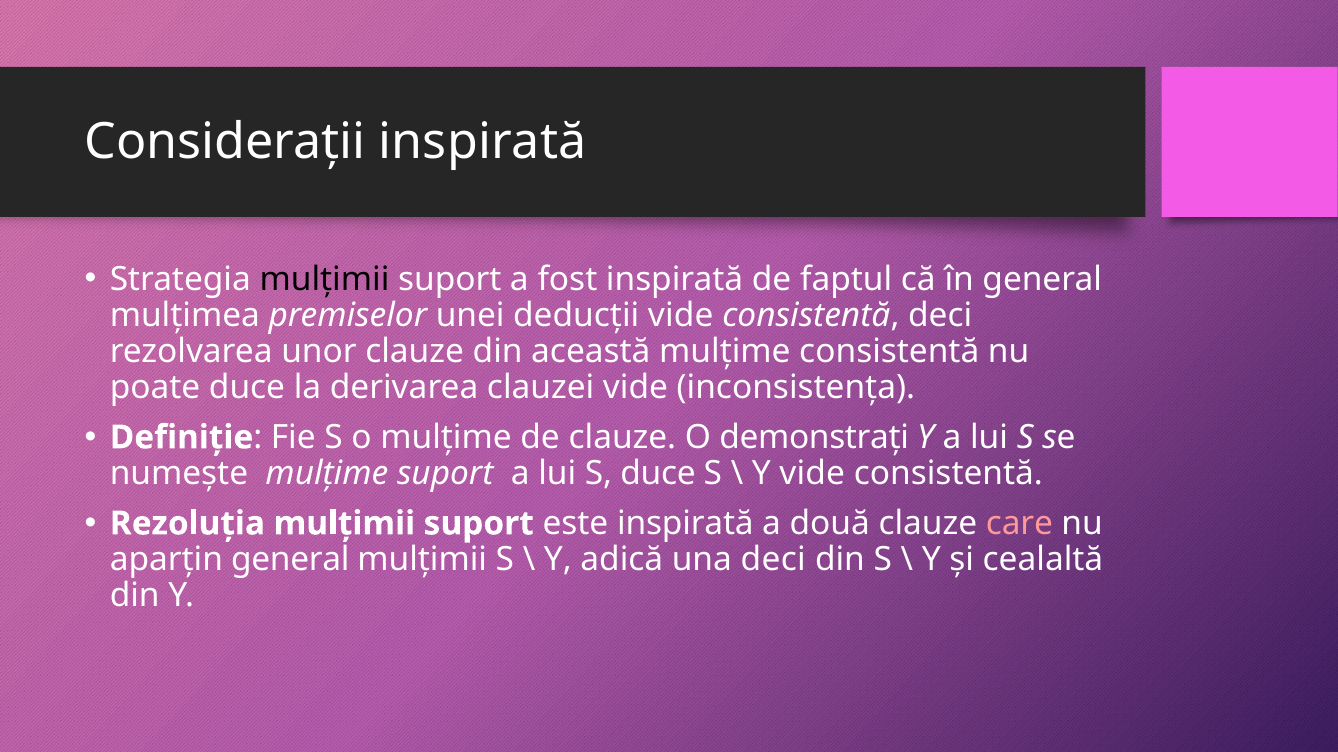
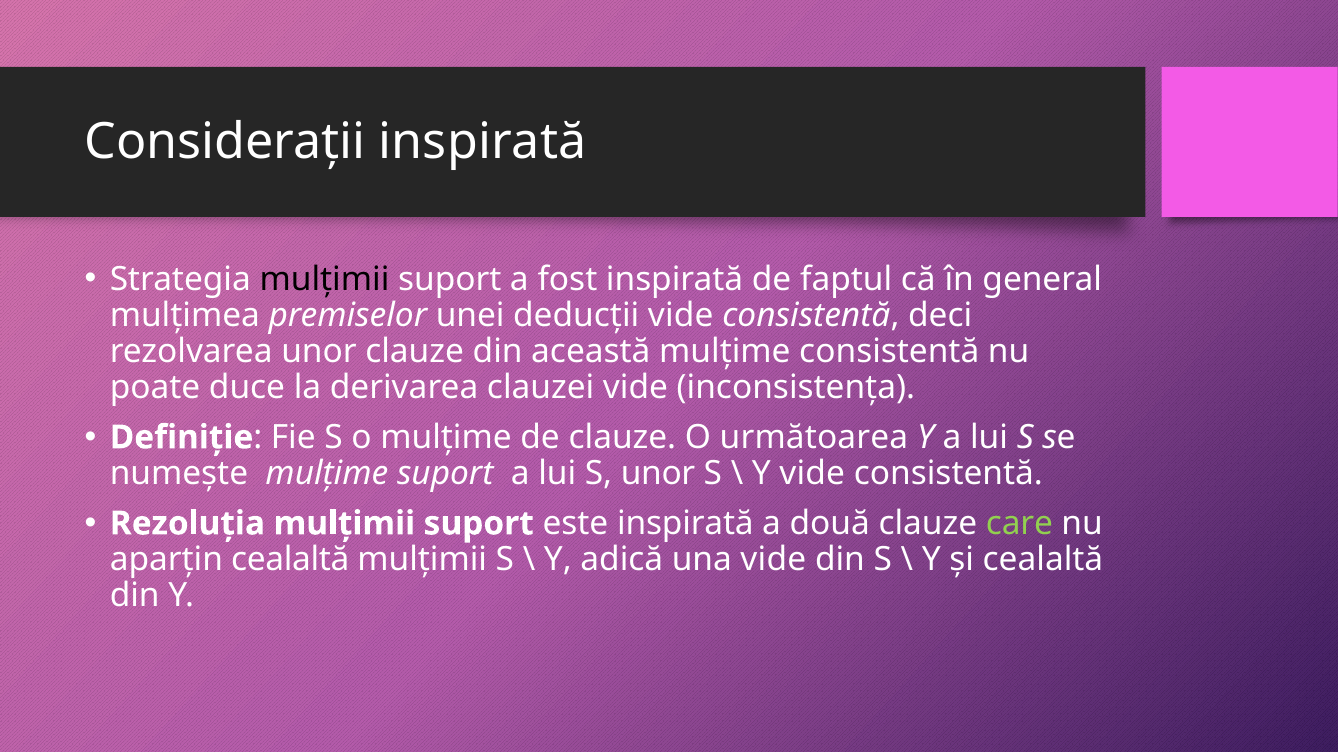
demonstrați: demonstrați -> următoarea (814, 438)
S duce: duce -> unor (658, 474)
care colour: pink -> light green (1019, 524)
aparțin general: general -> cealaltă (290, 560)
una deci: deci -> vide (773, 560)
